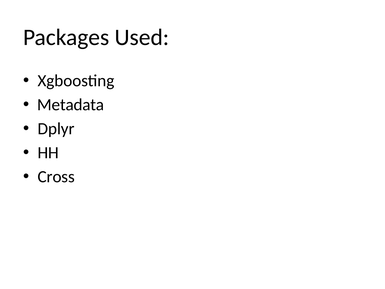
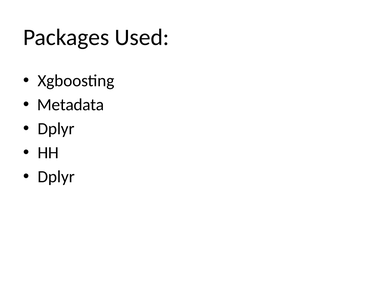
Cross: Cross -> Dplyr (56, 177)
